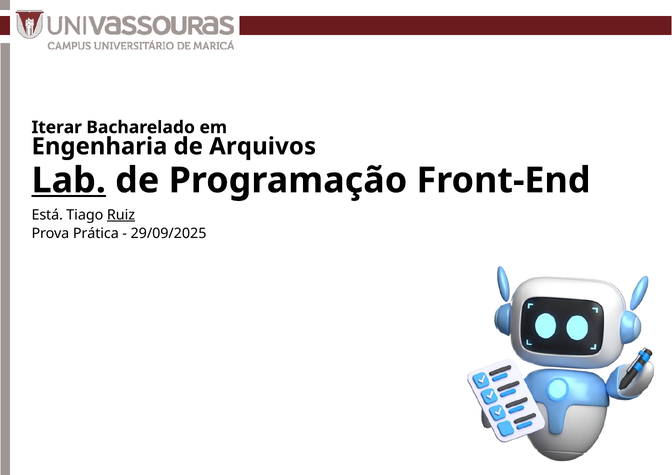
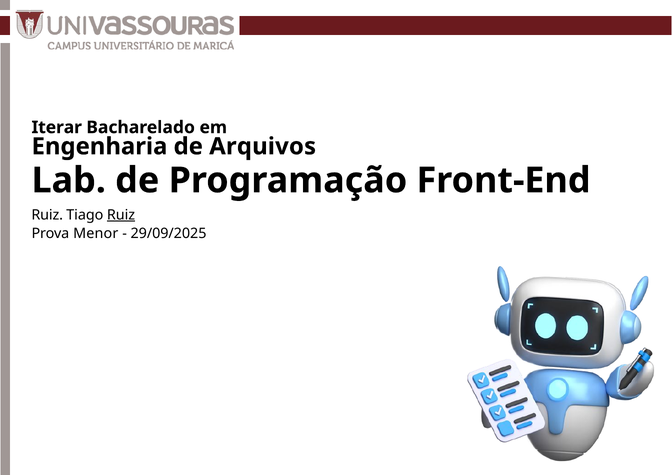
Lab underline: present -> none (69, 180)
Está: Está -> Ruiz (47, 215)
Prática: Prática -> Menor (96, 234)
